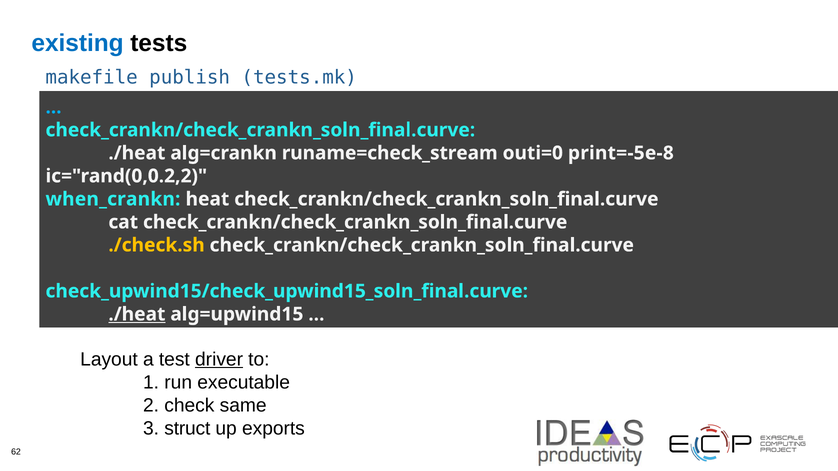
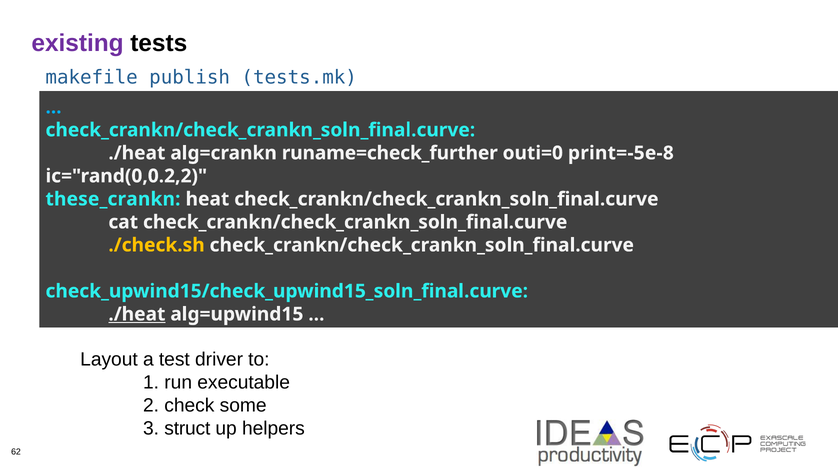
existing colour: blue -> purple (78, 43)
runame=check_stream: runame=check_stream -> runame=check_further (390, 153)
when_crankn: when_crankn -> these_crankn (113, 199)
driver underline: present -> none (219, 360)
same: same -> some (243, 406)
exports: exports -> helpers (273, 429)
